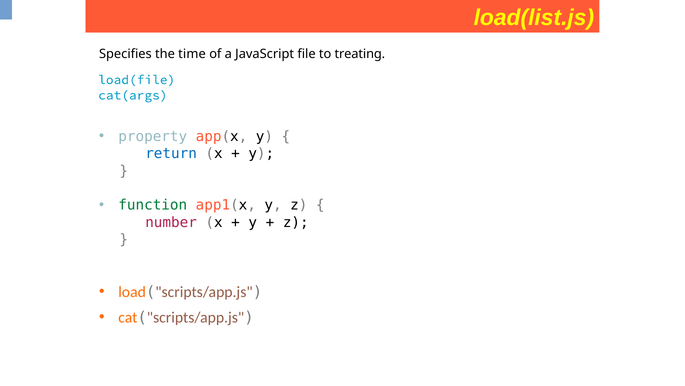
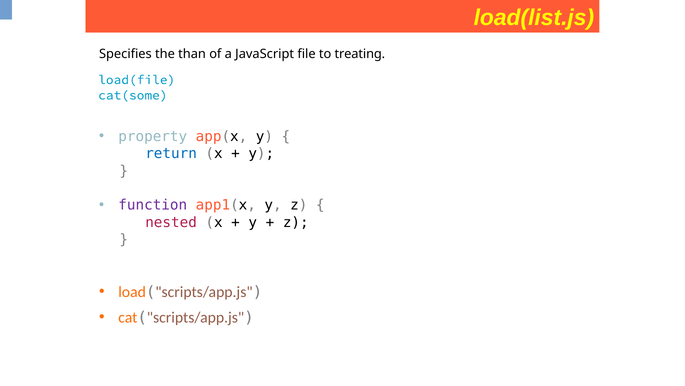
time: time -> than (192, 54)
cat(args: cat(args -> cat(some (133, 95)
function colour: green -> purple (153, 205)
number: number -> nested (171, 222)
